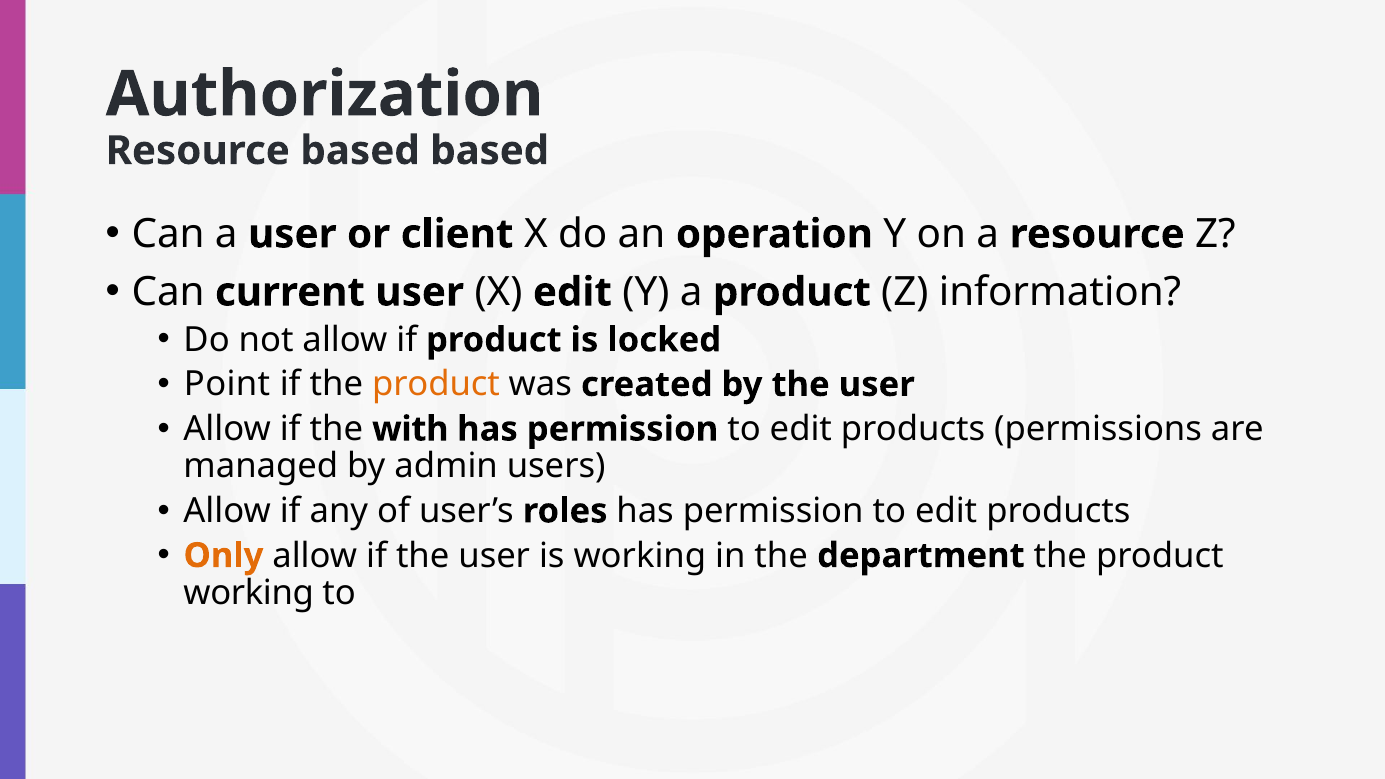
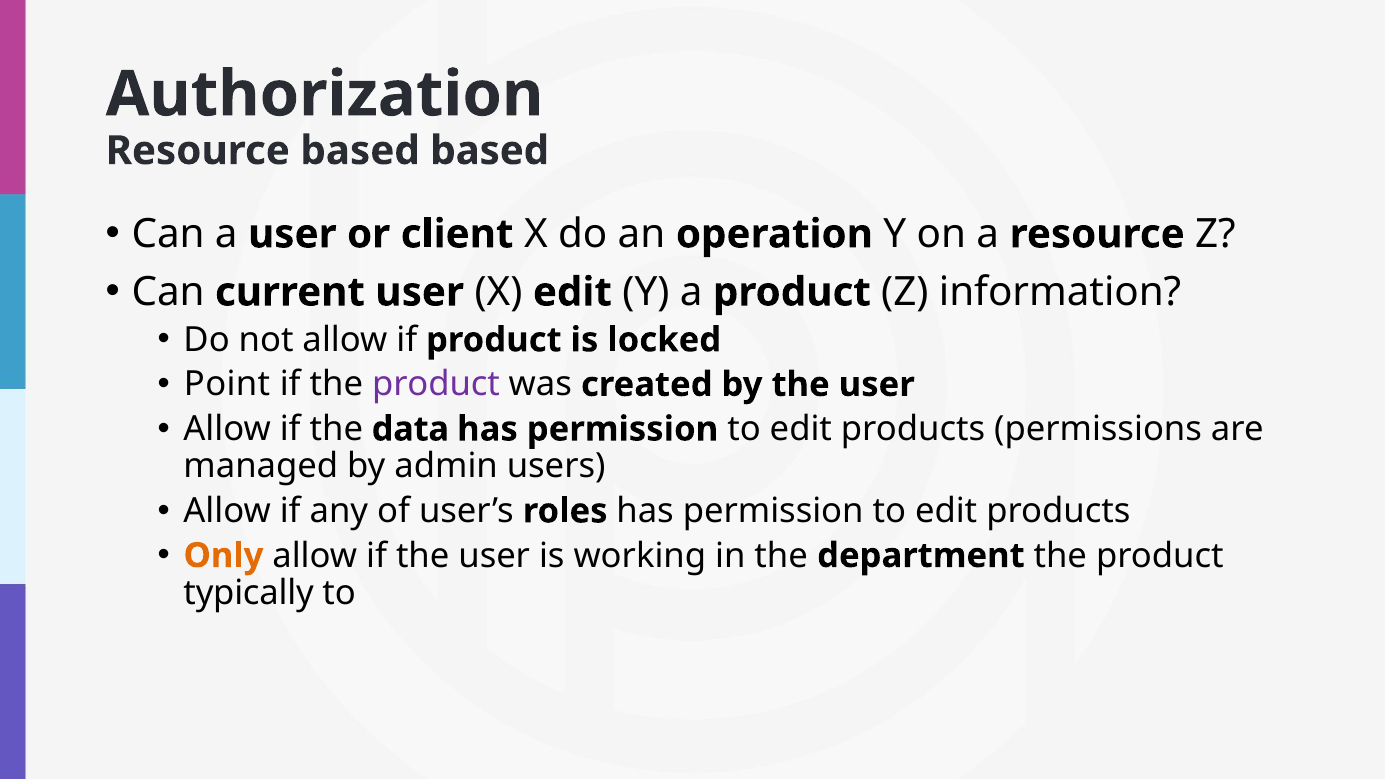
product colour: orange -> purple (436, 385)
with: with -> data (410, 429)
working: working -> typically (249, 593)
